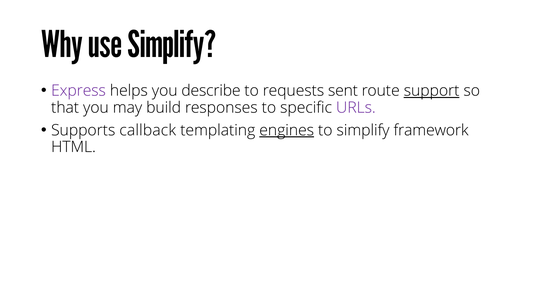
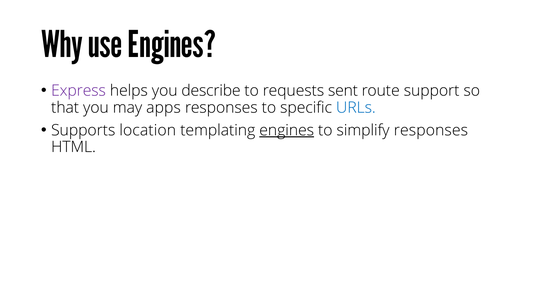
use Simplify: Simplify -> Engines (172, 45)
support underline: present -> none (432, 91)
build: build -> apps (164, 108)
URLs colour: purple -> blue (356, 108)
callback: callback -> location (148, 130)
simplify framework: framework -> responses (431, 130)
